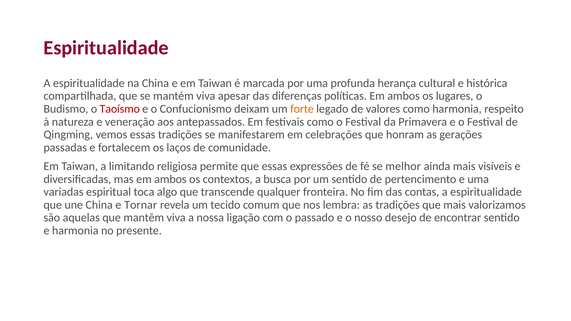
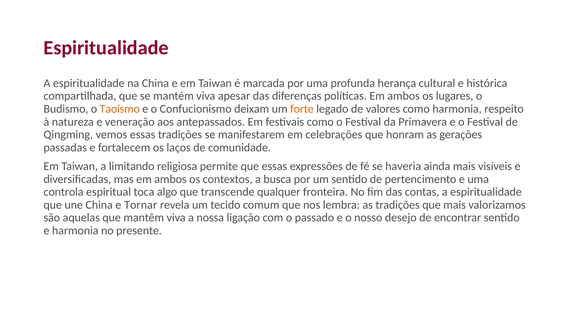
Taoísmo colour: red -> orange (120, 109)
melhor: melhor -> haveria (403, 166)
variadas: variadas -> controla (64, 192)
